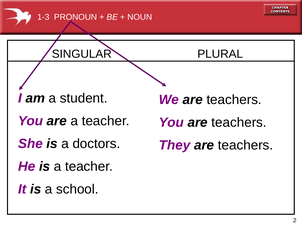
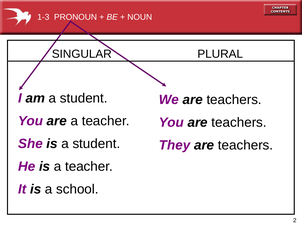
is a doctors: doctors -> student (96, 144)
